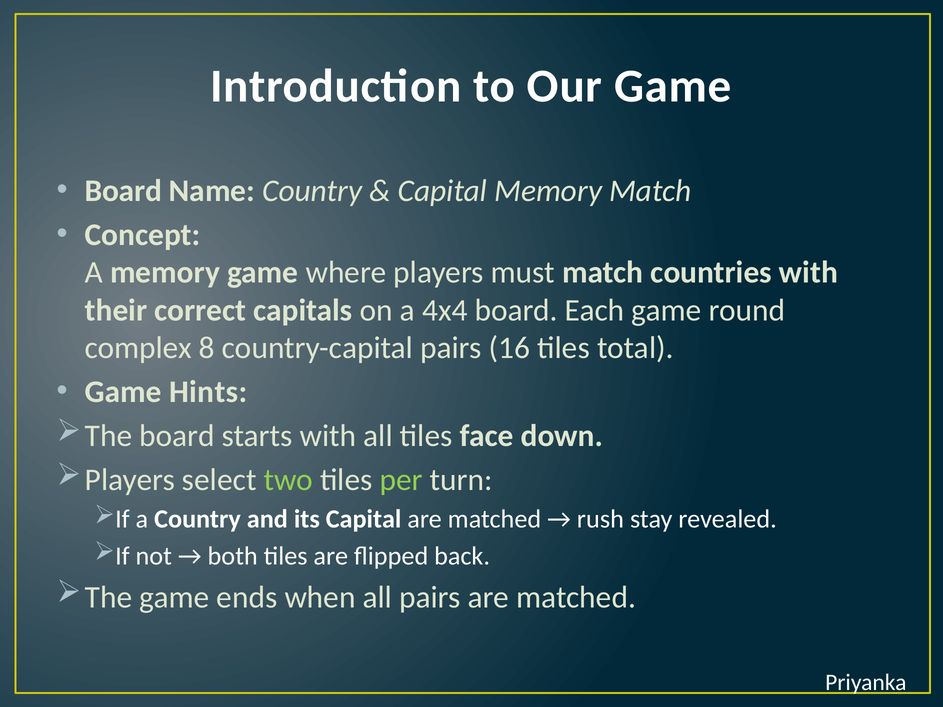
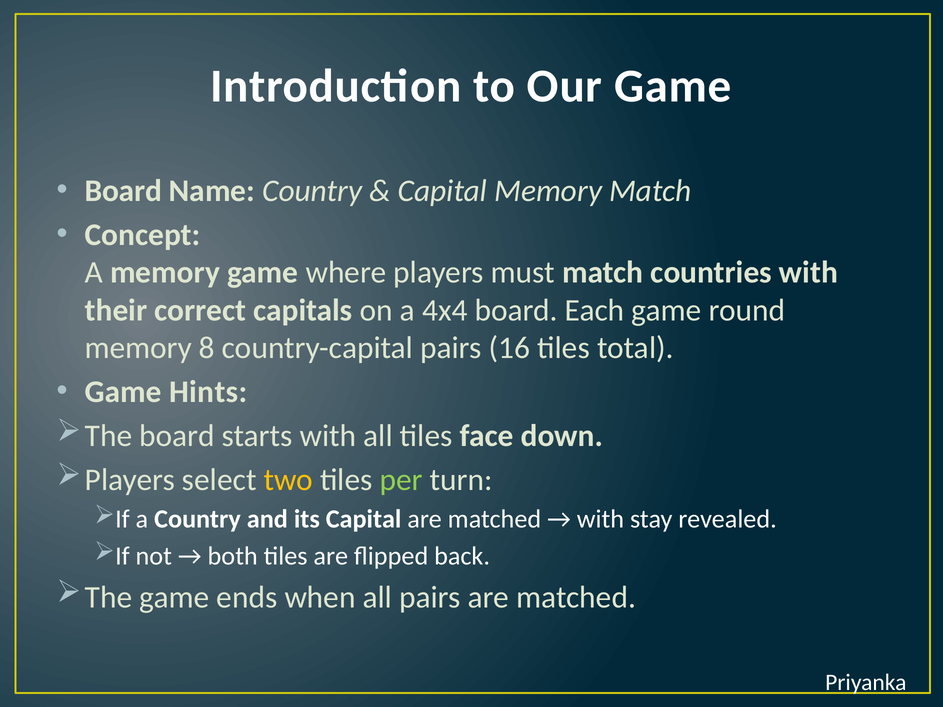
complex: complex -> memory (138, 348)
two colour: light green -> yellow (288, 480)
rush: rush -> with (600, 519)
